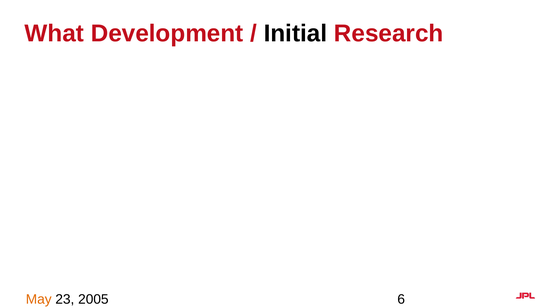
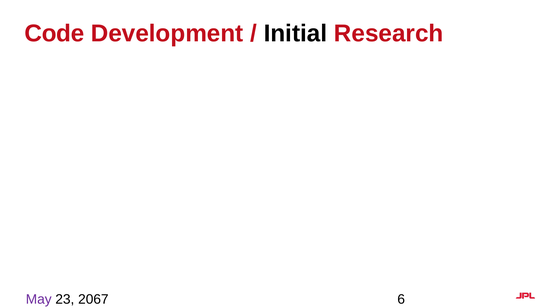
What: What -> Code (54, 34)
May colour: orange -> purple (39, 299)
2005: 2005 -> 2067 (93, 299)
